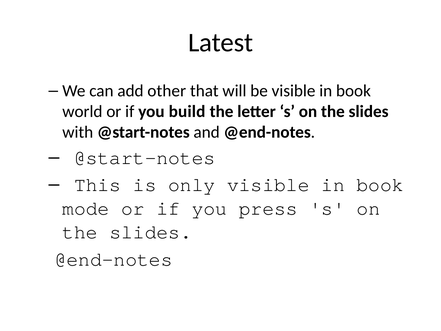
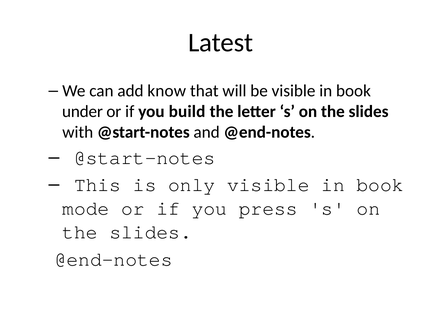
other: other -> know (167, 91)
world: world -> under (82, 111)
